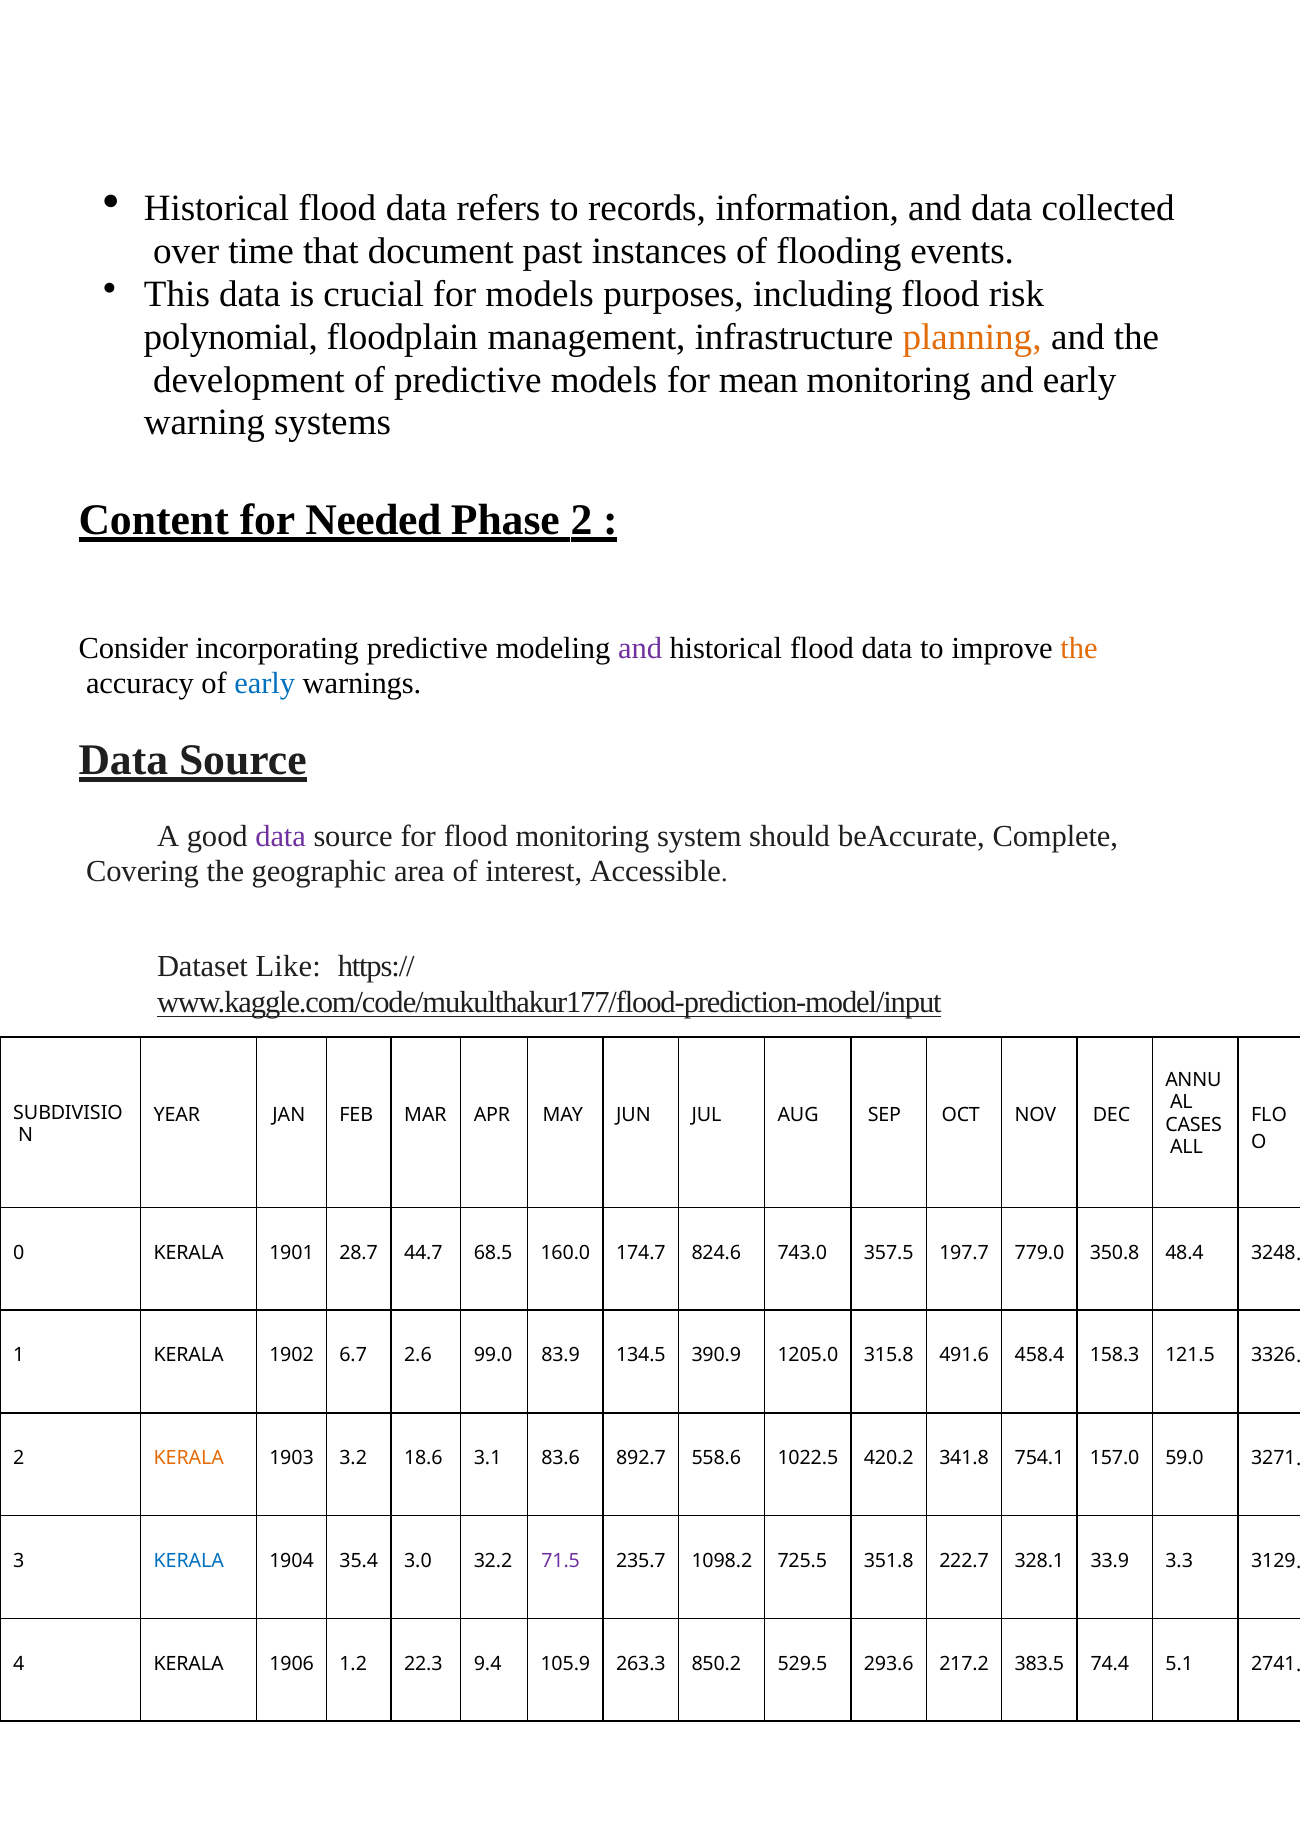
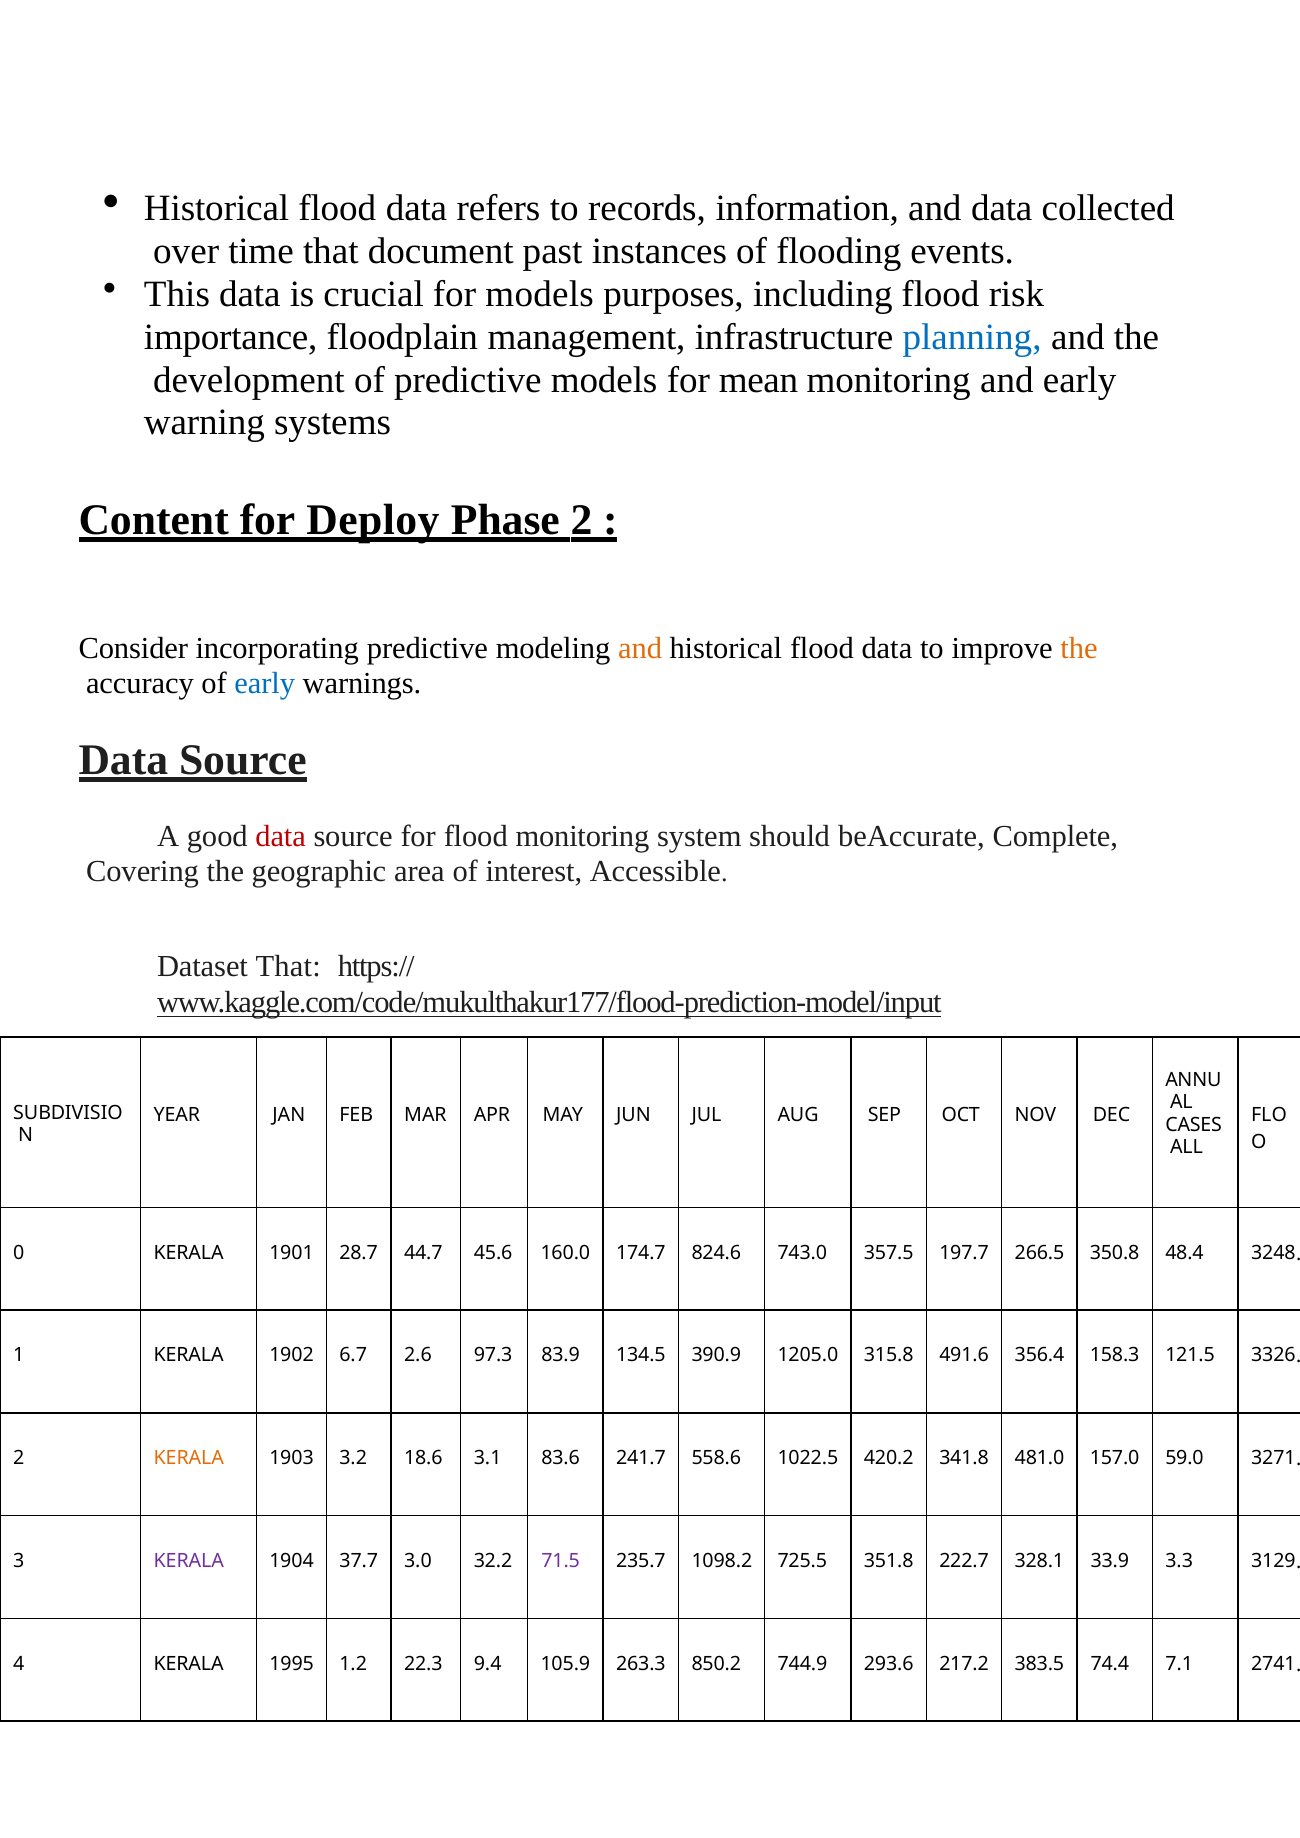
polynomial: polynomial -> importance (231, 337)
planning colour: orange -> blue (972, 337)
Needed: Needed -> Deploy (373, 520)
and colour: purple -> orange (640, 648)
data colour: purple -> red (281, 836)
Dataset Like: Like -> That (288, 966)
68.5: 68.5 -> 45.6 (493, 1253)
779.0: 779.0 -> 266.5 (1040, 1253)
99.0: 99.0 -> 97.3 (493, 1355)
458.4: 458.4 -> 356.4 (1040, 1355)
892.7: 892.7 -> 241.7 (641, 1458)
754.1: 754.1 -> 481.0 (1040, 1458)
KERALA colour: blue -> purple (189, 1561)
35.4: 35.4 -> 37.7 (359, 1561)
1906: 1906 -> 1995 (292, 1664)
529.5: 529.5 -> 744.9 (802, 1664)
5.1: 5.1 -> 7.1 (1179, 1664)
